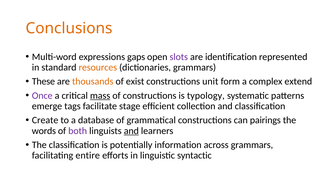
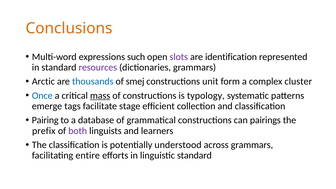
gaps: gaps -> such (136, 57)
resources colour: orange -> purple (98, 67)
These: These -> Arctic (43, 81)
thousands colour: orange -> blue (93, 81)
exist: exist -> smej (135, 81)
extend: extend -> cluster (298, 81)
Once colour: purple -> blue (42, 96)
Create: Create -> Pairing (45, 120)
words: words -> prefix (44, 131)
and underline: present -> none (131, 131)
information: information -> understood (178, 145)
linguistic syntactic: syntactic -> standard (194, 156)
